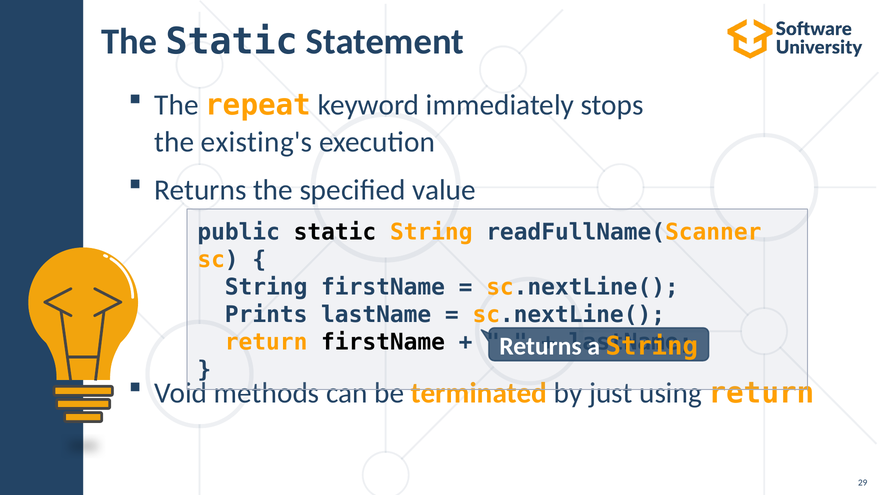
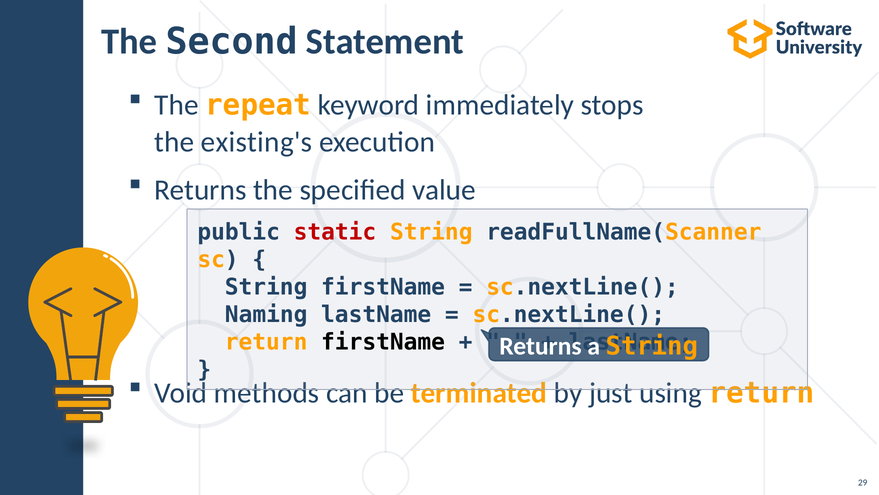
The Static: Static -> Second (232, 42)
static colour: black -> red (335, 232)
Prints: Prints -> Naming (266, 314)
